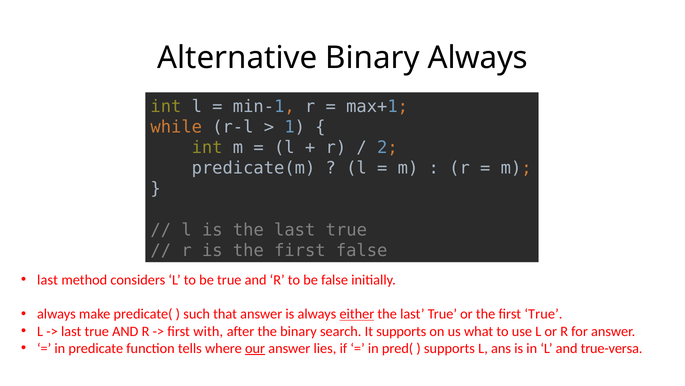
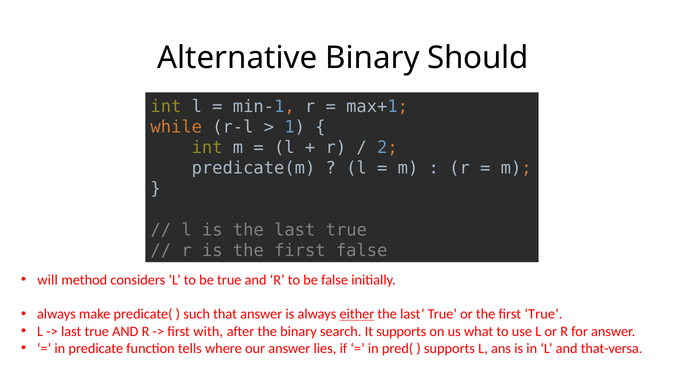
Binary Always: Always -> Should (478, 58)
last: last -> will (48, 279)
our underline: present -> none (255, 348)
true-versa: true-versa -> that-versa (612, 348)
